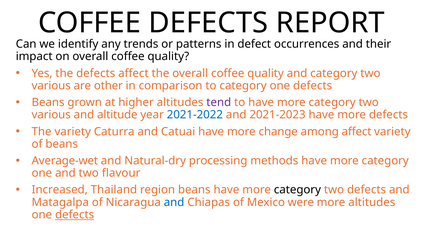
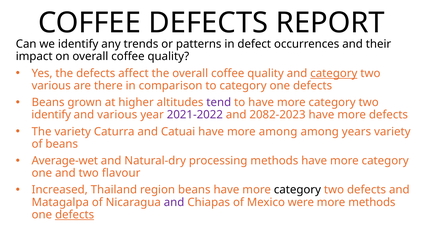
category underline: none -> present (334, 73)
other: other -> there (108, 86)
various: various -> identify (51, 115)
and altitude: altitude -> various (117, 115)
2021-2022 colour: blue -> purple (195, 115)
2021-2023: 2021-2023 -> 2082-2023 (278, 115)
more change: change -> among (278, 132)
among affect: affect -> years (356, 132)
and colour: blue -> purple (174, 202)
more altitudes: altitudes -> methods (372, 202)
